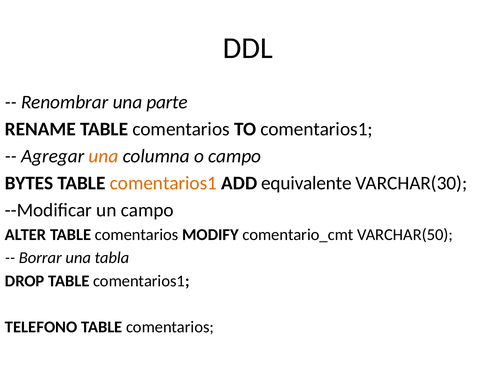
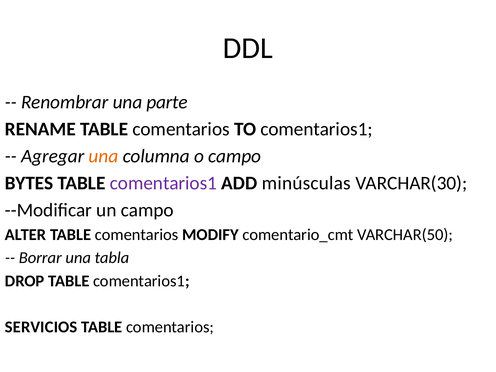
comentarios1 colour: orange -> purple (163, 183)
equivalente: equivalente -> minúsculas (306, 183)
TELEFONO: TELEFONO -> SERVICIOS (41, 327)
